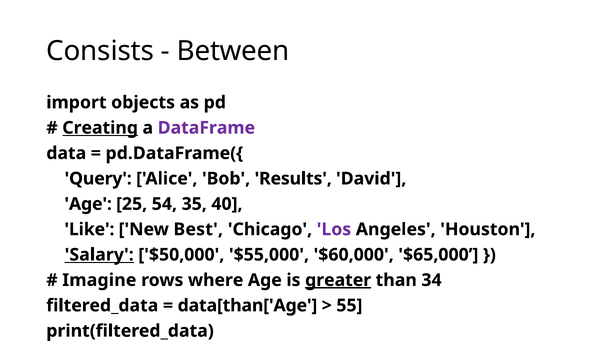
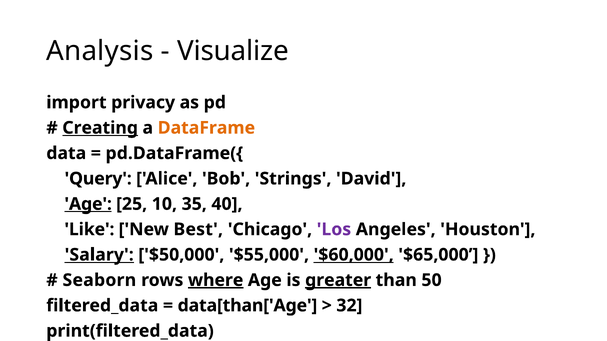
Consists: Consists -> Analysis (100, 51)
Between: Between -> Visualize (233, 51)
objects: objects -> privacy (143, 103)
DataFrame colour: purple -> orange (206, 128)
Results: Results -> Strings (293, 179)
Age underline: none -> present (88, 204)
54: 54 -> 10 (164, 204)
$60,000 underline: none -> present (354, 255)
Imagine: Imagine -> Seaborn (99, 280)
where underline: none -> present (216, 280)
34: 34 -> 50 (432, 280)
55: 55 -> 32 (349, 306)
